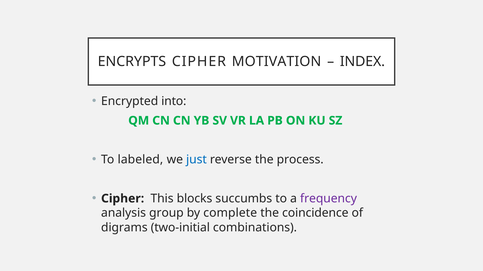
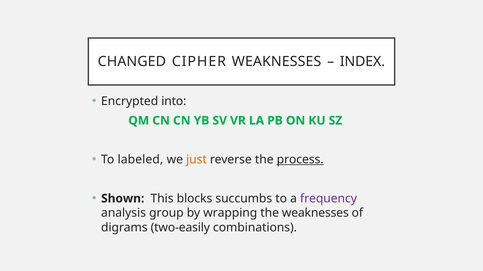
ENCRYPTS: ENCRYPTS -> CHANGED (132, 62)
CIPHER MOTIVATION: MOTIVATION -> WEAKNESSES (277, 62)
just colour: blue -> orange (196, 160)
process underline: none -> present (300, 160)
Cipher: Cipher -> Shown (123, 199)
complete: complete -> wrapping (230, 213)
the coincidence: coincidence -> weaknesses (315, 213)
two-initial: two-initial -> two-easily (180, 228)
